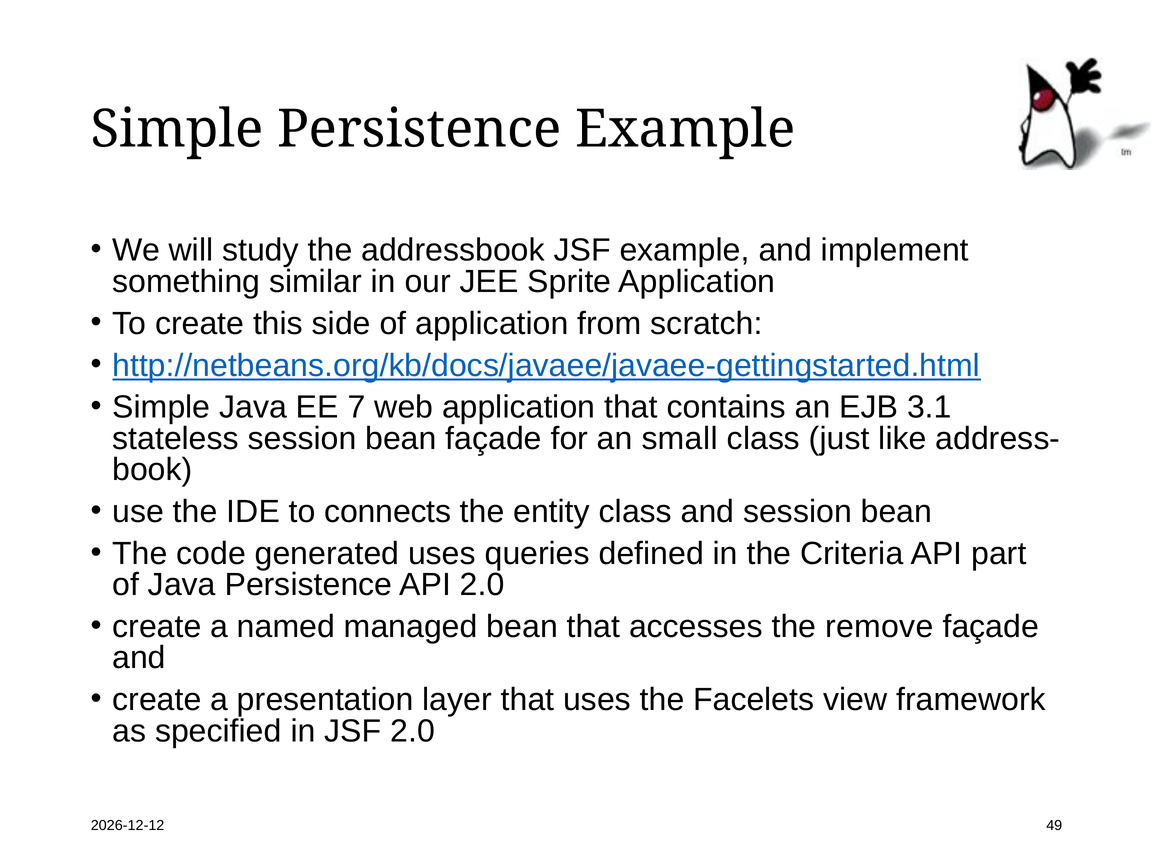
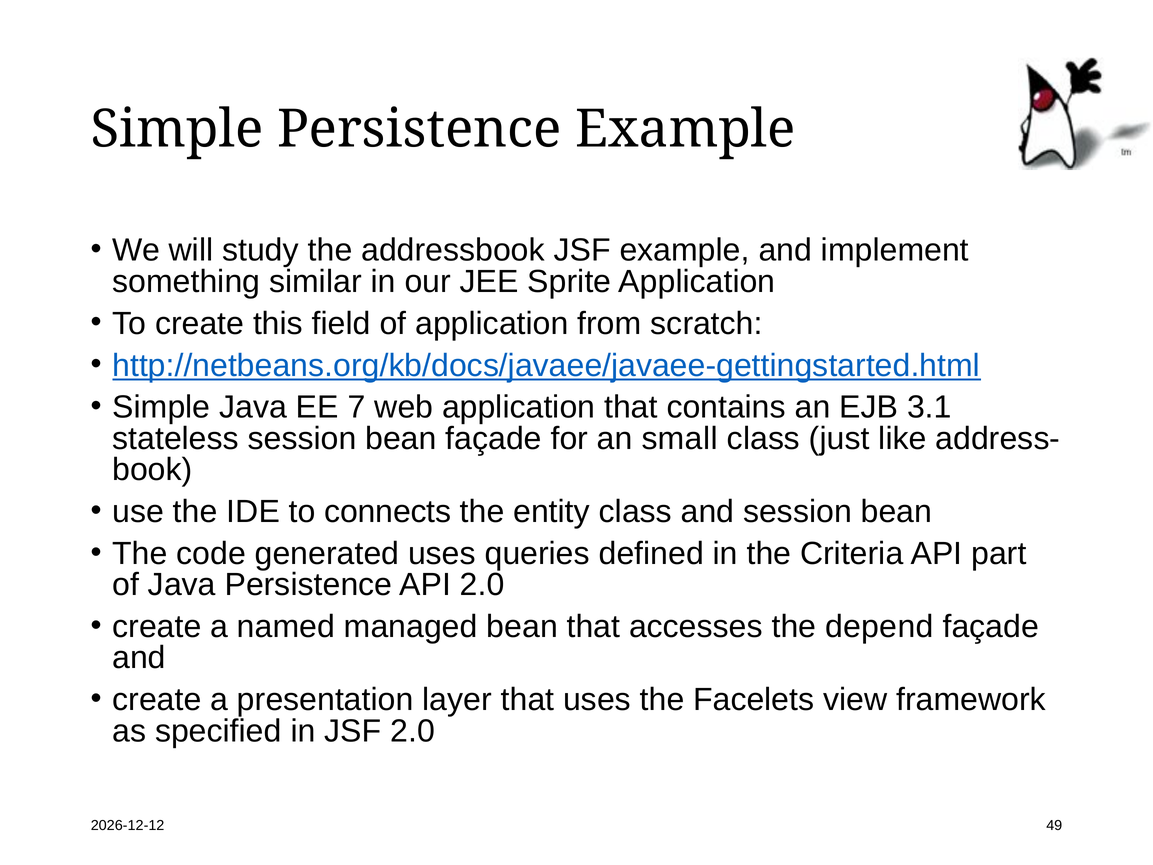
side: side -> field (341, 323)
remove: remove -> depend (879, 627)
